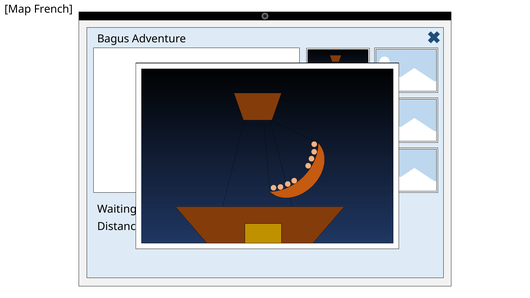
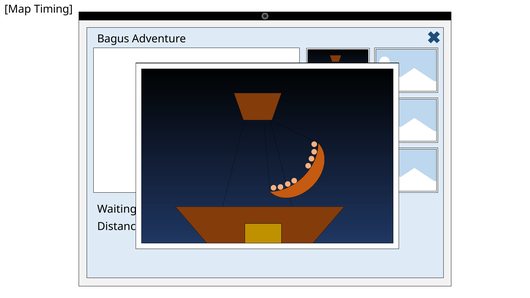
French: French -> Timing (53, 9)
